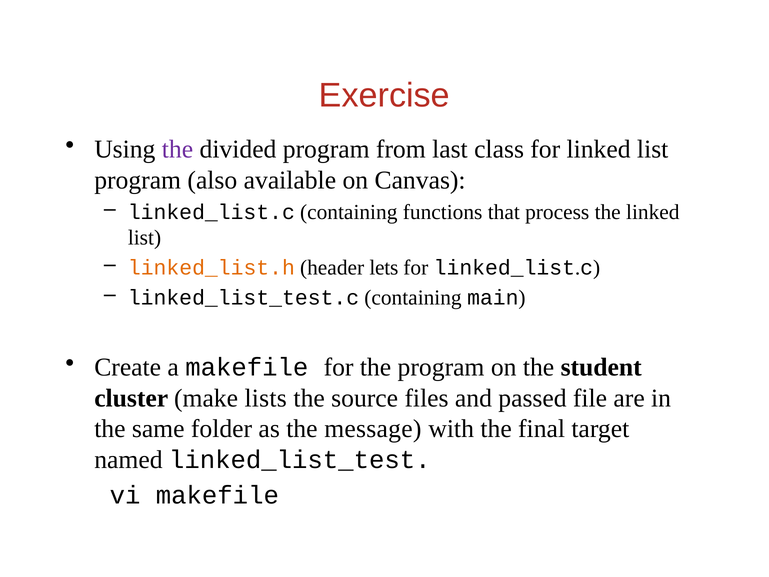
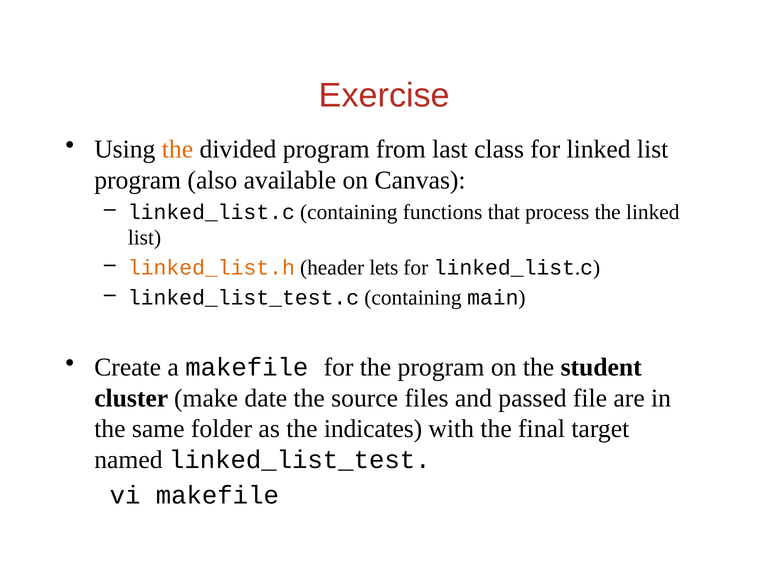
the colour: purple -> orange (177, 149)
lists: lists -> date (266, 398)
message: message -> indicates (373, 429)
